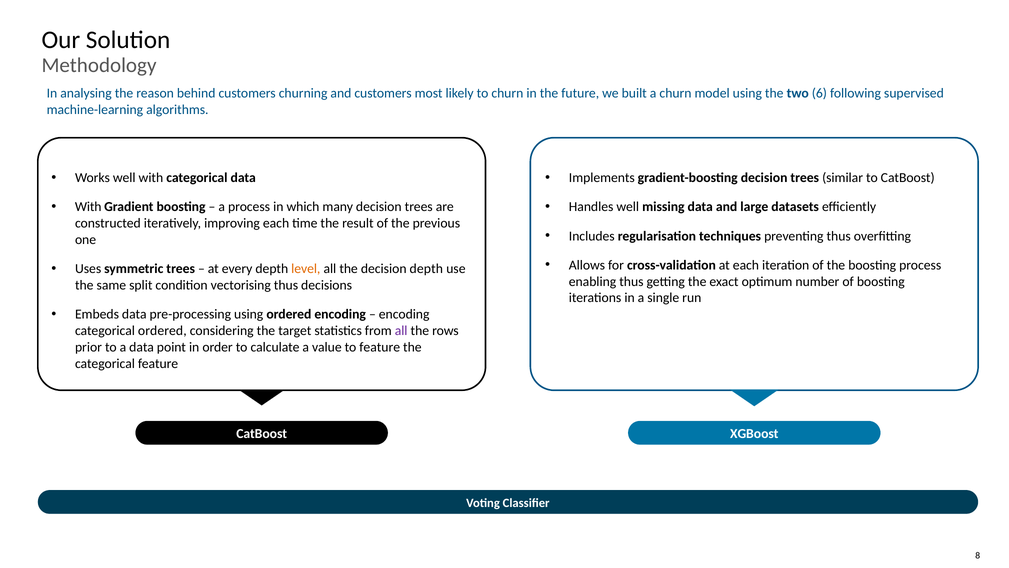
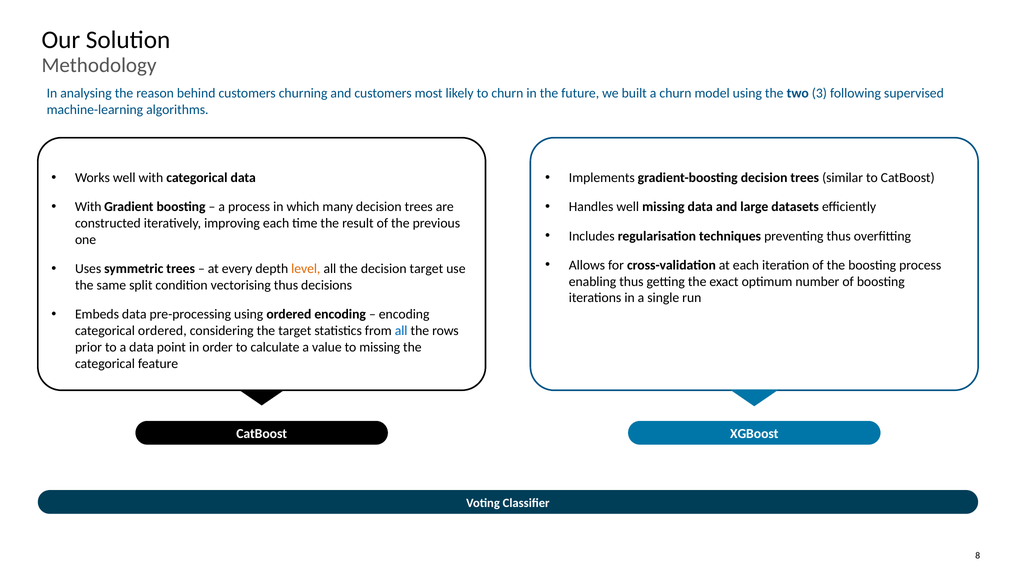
6: 6 -> 3 (819, 93)
decision depth: depth -> target (426, 269)
all colour: purple -> blue (401, 331)
to feature: feature -> missing (380, 347)
